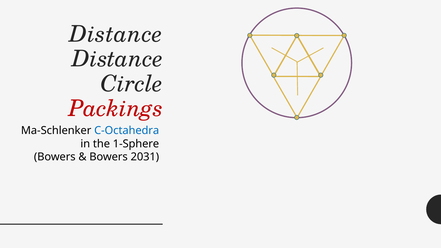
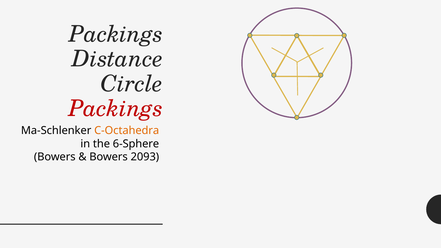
Distance: Distance -> Packings (116, 34)
C-Octahedra colour: blue -> orange (127, 131)
1-Sphere: 1-Sphere -> 6-Sphere (136, 144)
2031: 2031 -> 2093 (145, 157)
